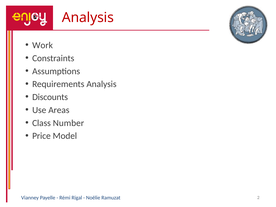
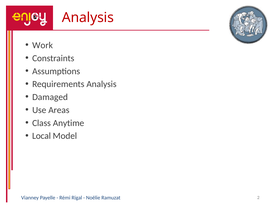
Discounts: Discounts -> Damaged (50, 97)
Number: Number -> Anytime (69, 123)
Price: Price -> Local (41, 136)
